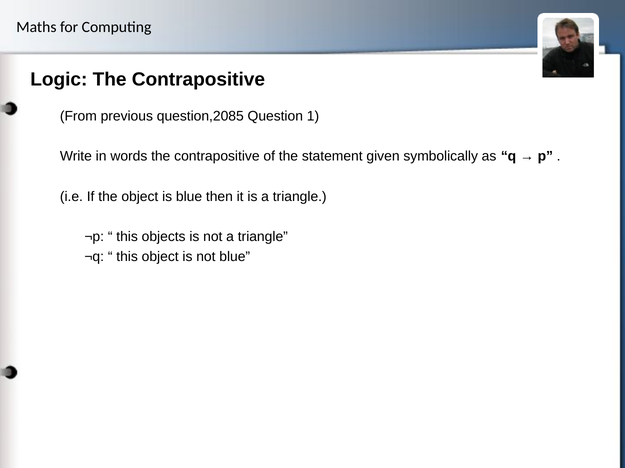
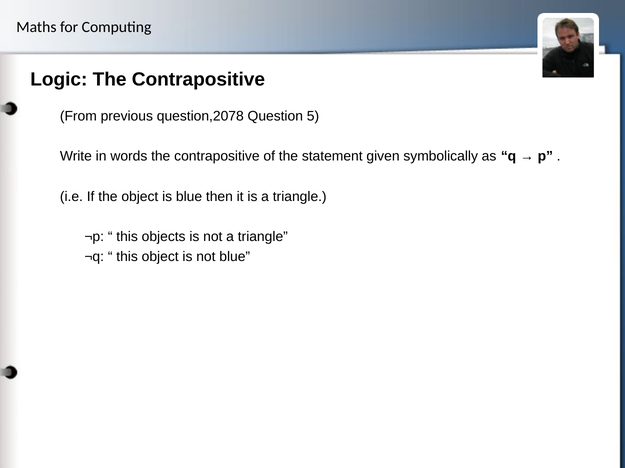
question,2085: question,2085 -> question,2078 (200, 116)
1: 1 -> 5 (313, 116)
